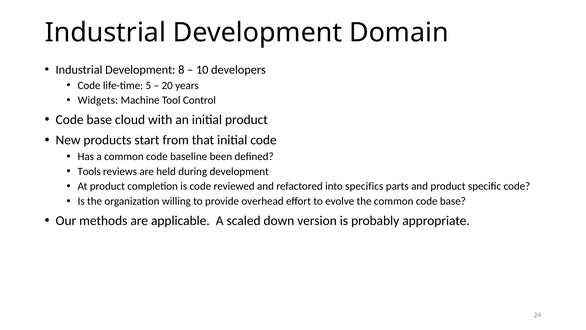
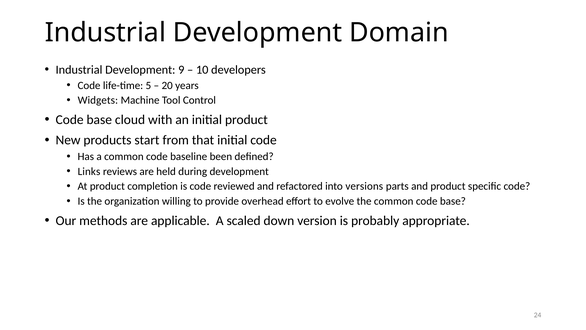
8: 8 -> 9 (181, 70)
Tools: Tools -> Links (89, 171)
specifics: specifics -> versions (364, 186)
